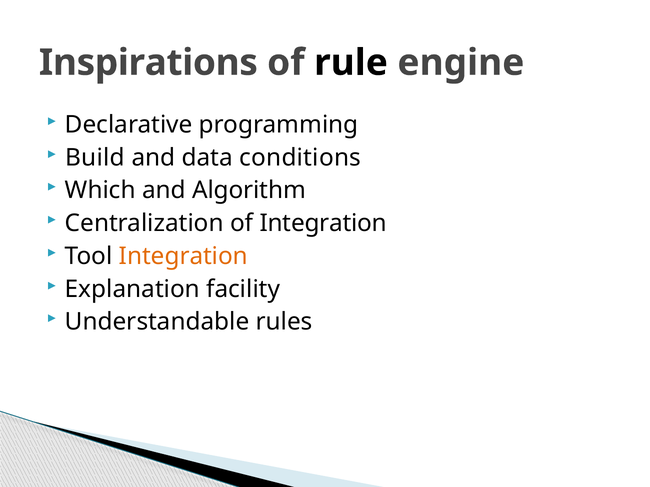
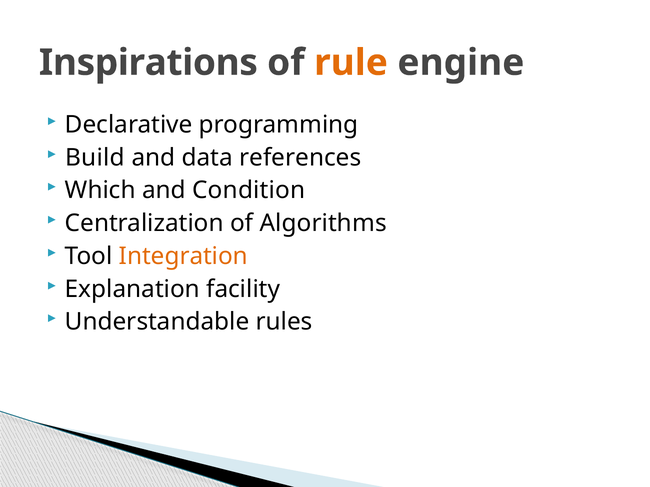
rule colour: black -> orange (351, 63)
conditions: conditions -> references (300, 158)
Algorithm: Algorithm -> Condition (249, 191)
of Integration: Integration -> Algorithms (323, 223)
